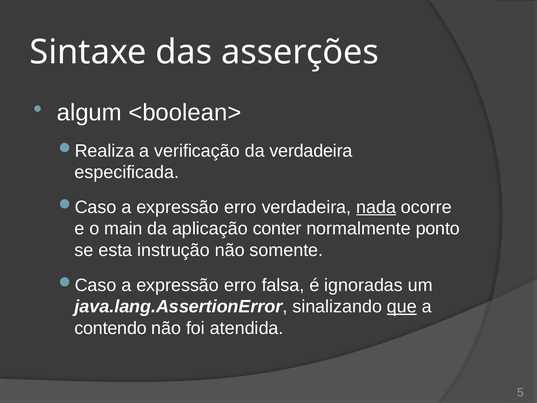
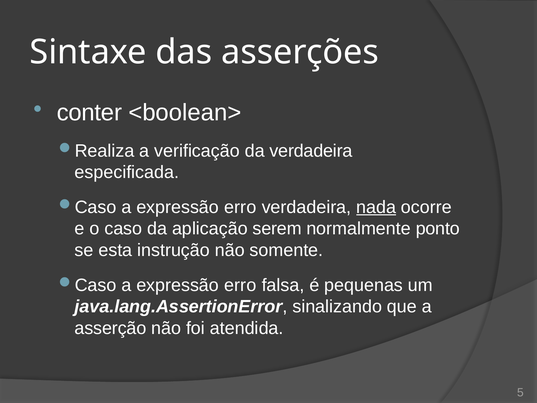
algum: algum -> conter (89, 113)
main: main -> caso (123, 229)
conter: conter -> serem (277, 229)
ignoradas: ignoradas -> pequenas (364, 285)
que underline: present -> none (402, 306)
contendo: contendo -> asserção (111, 328)
